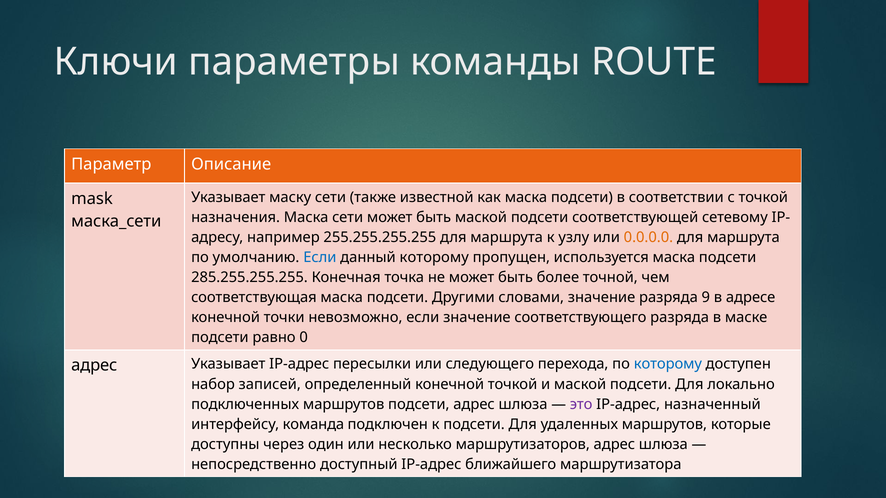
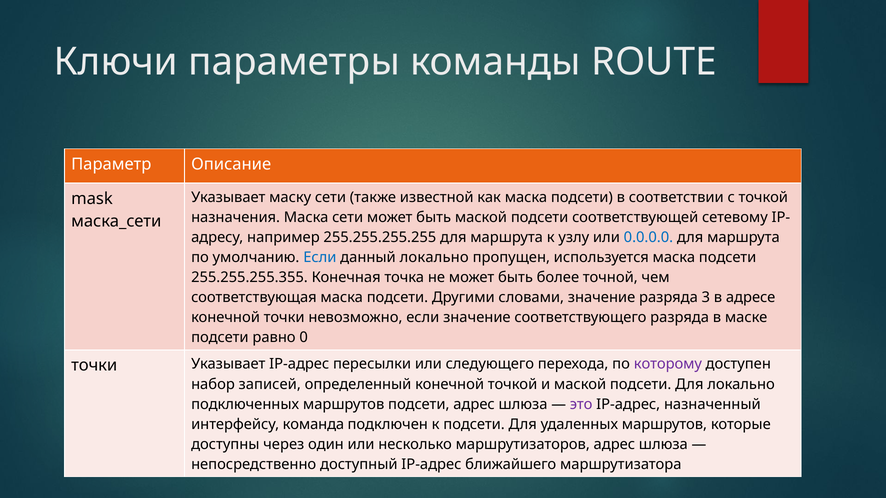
0.0.0.0 colour: orange -> blue (648, 237)
данный которому: которому -> локально (434, 258)
285.255.255.255: 285.255.255.255 -> 255.255.255.355 (249, 278)
9: 9 -> 3 (706, 298)
адрес: адрес -> точки (94, 366)
которому colour: blue -> purple (668, 364)
